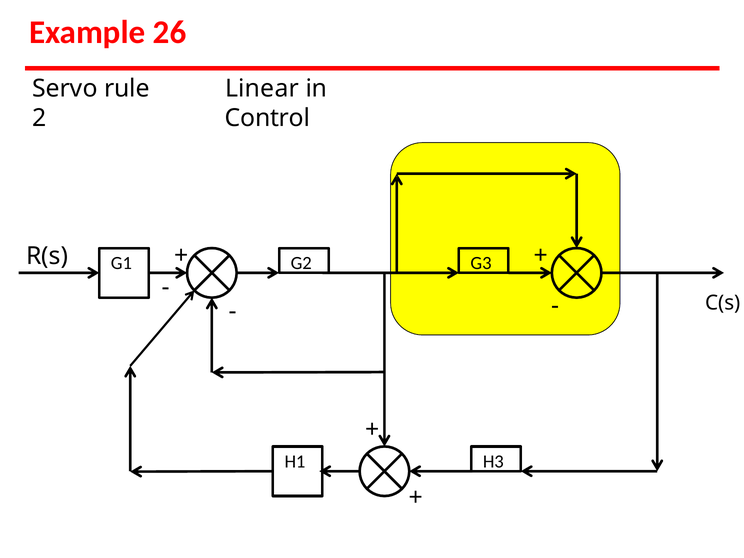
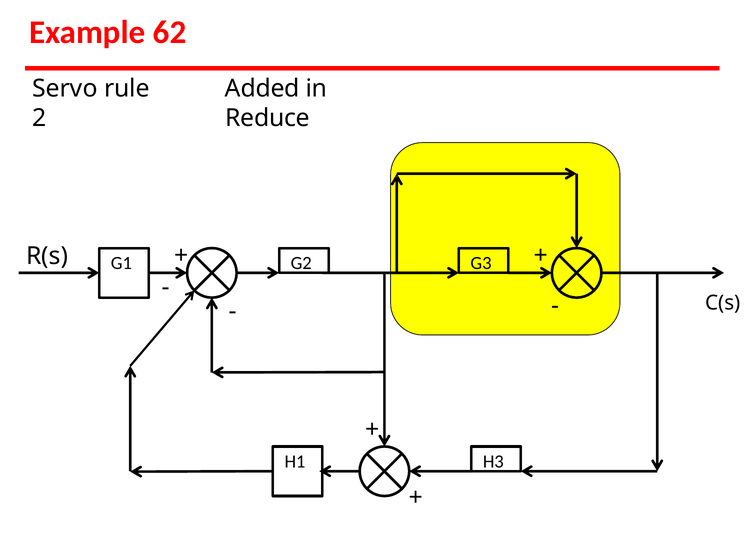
26: 26 -> 62 (170, 32)
Linear: Linear -> Added (262, 88)
Control: Control -> Reduce (267, 118)
